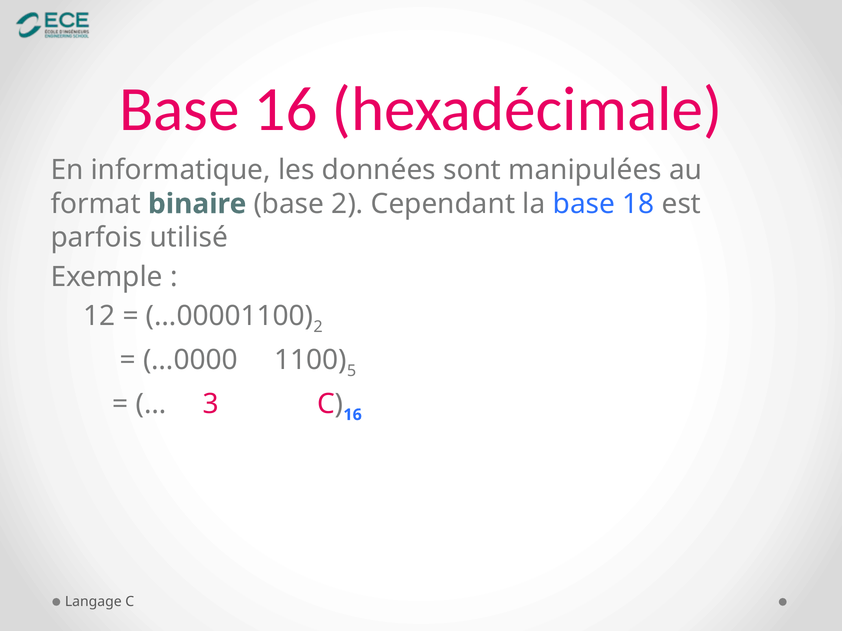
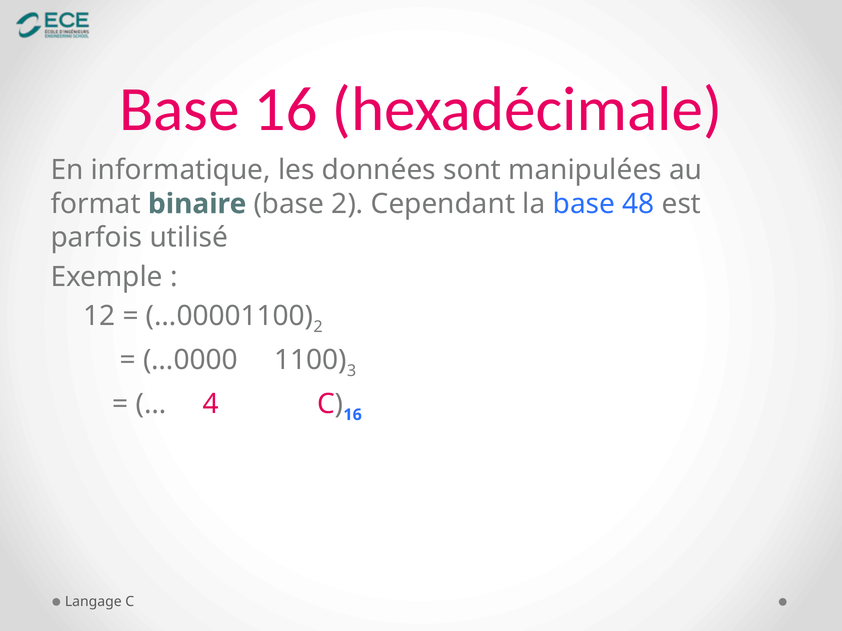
18: 18 -> 48 (638, 204)
5: 5 -> 3 (352, 371)
3: 3 -> 4 (211, 404)
